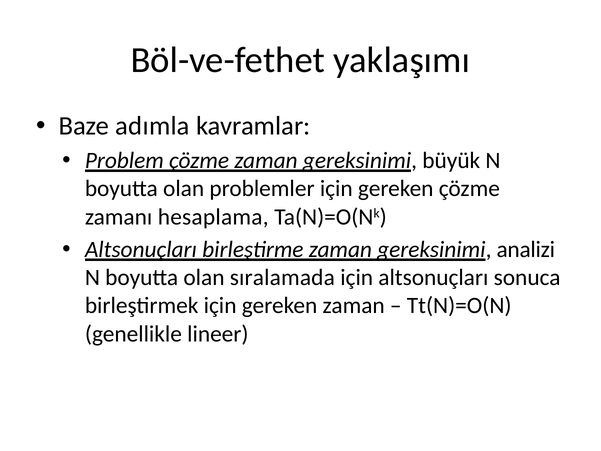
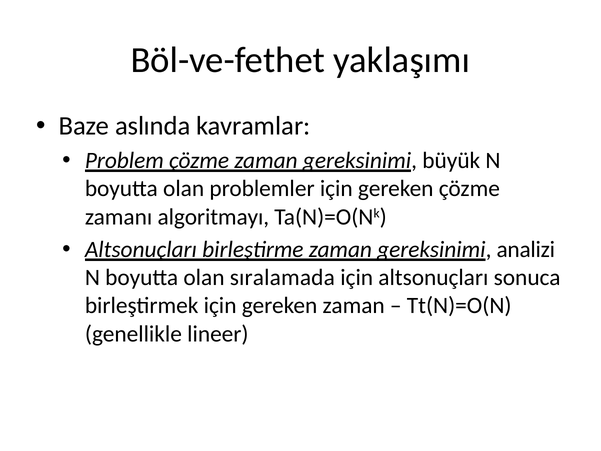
adımla: adımla -> aslında (153, 126)
hesaplama: hesaplama -> algoritmayı (213, 217)
